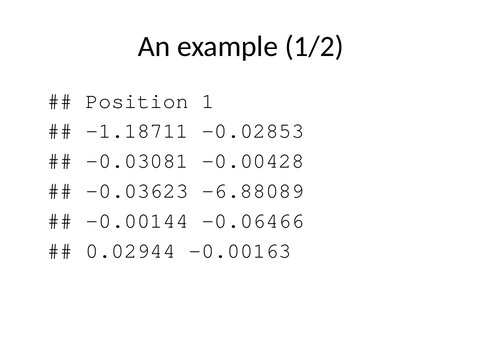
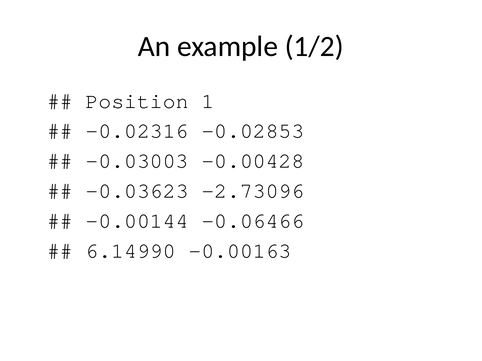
-1.18711: -1.18711 -> -0.02316 (137, 131)
-0.03081: -0.03081 -> -0.03003 (137, 161)
-6.88089: -6.88089 -> -2.73096 (253, 191)
0.02944: 0.02944 -> 6.14990 (131, 251)
